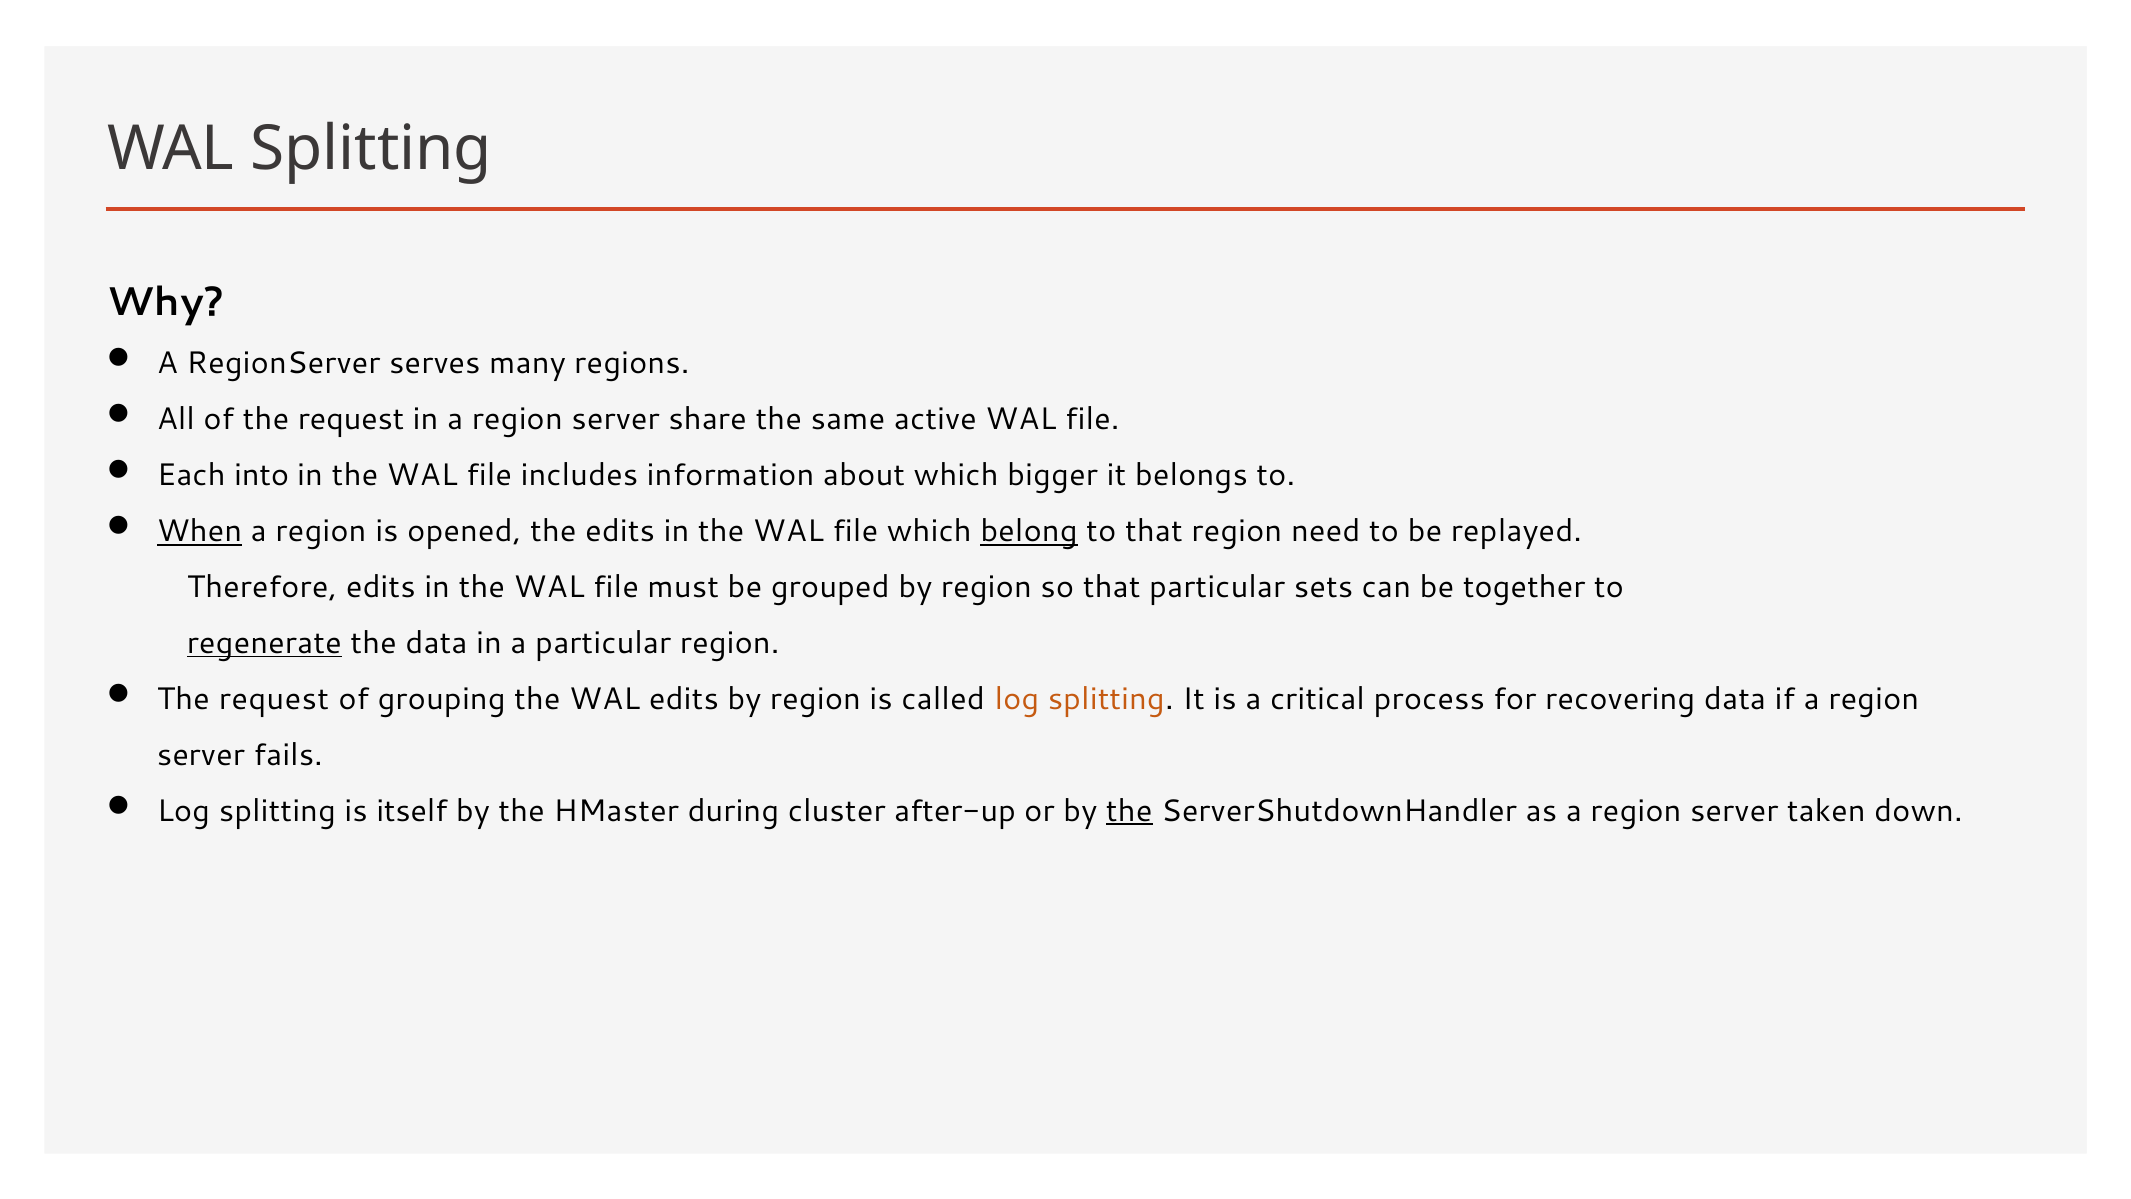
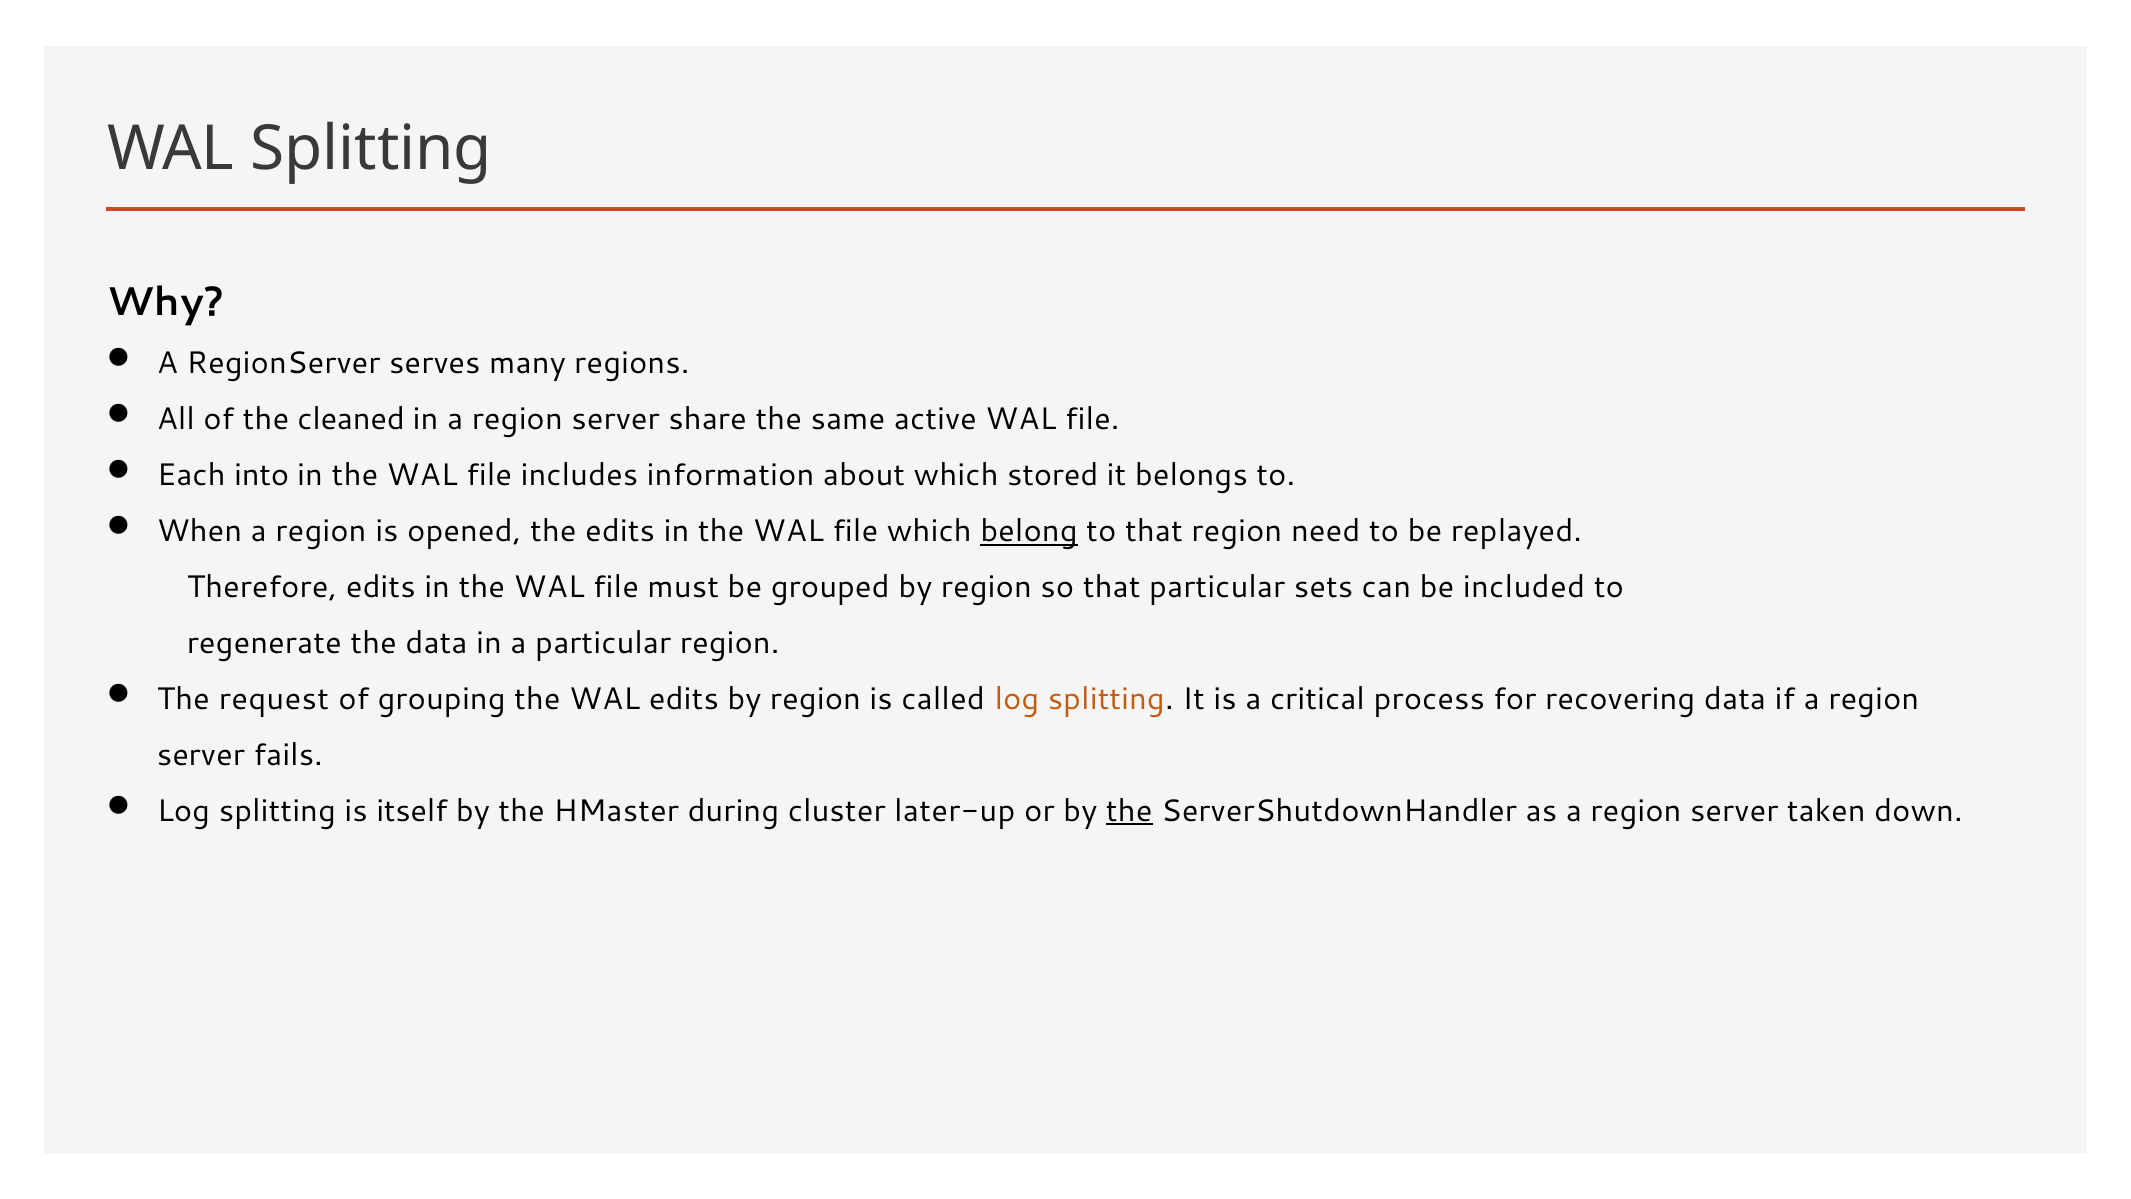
of the request: request -> cleaned (351, 419)
bigger: bigger -> stored (1053, 475)
When underline: present -> none (200, 531)
together: together -> included (1524, 587)
regenerate underline: present -> none (264, 643)
after-up: after-up -> later-up (955, 811)
